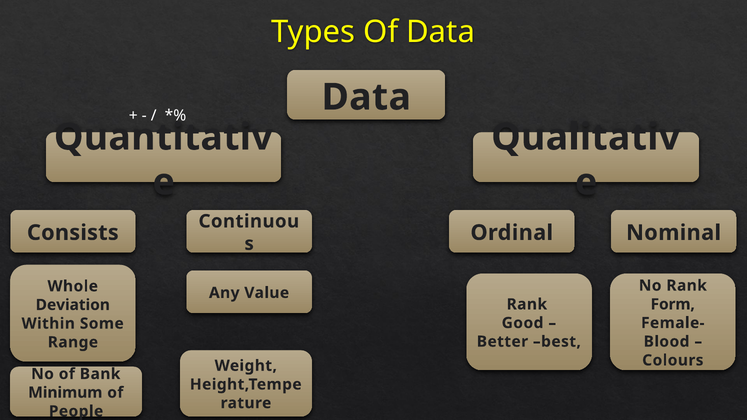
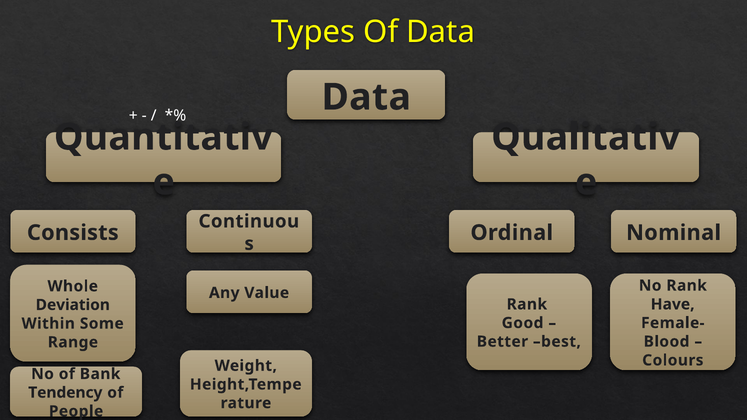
Form: Form -> Have (673, 304)
Minimum: Minimum -> Tendency (65, 393)
